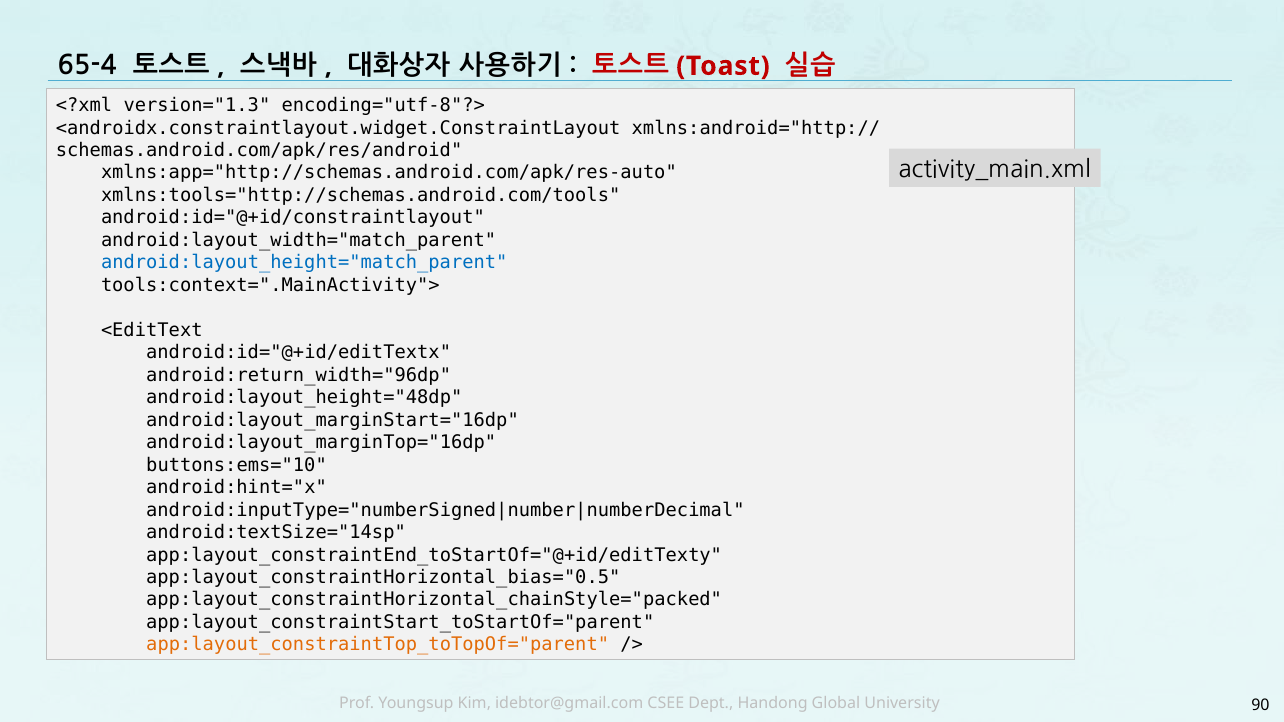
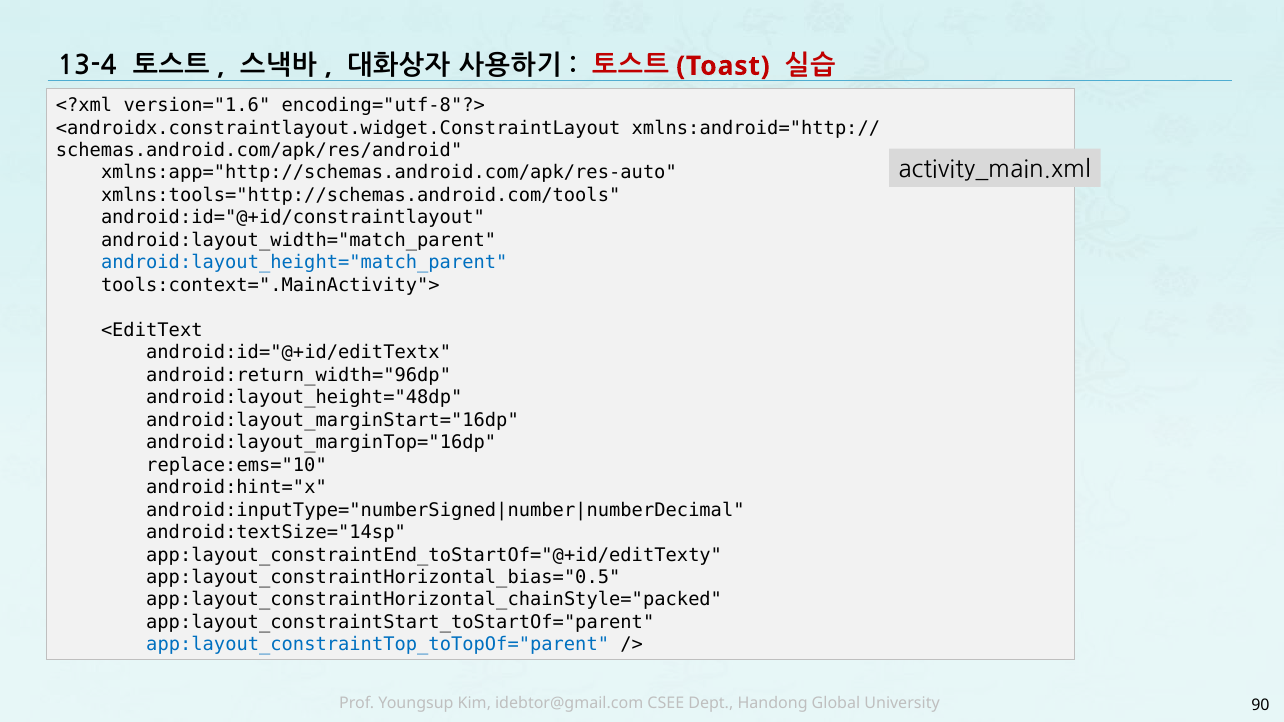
65-4: 65-4 -> 13-4 (87, 66)
version="1.3: version="1.3 -> version="1.6 (197, 105)
buttons:ems="10: buttons:ems="10 -> replace:ems="10 (237, 465)
app:layout_constraintTop_toTopOf="parent colour: orange -> blue (378, 645)
